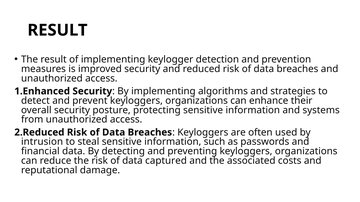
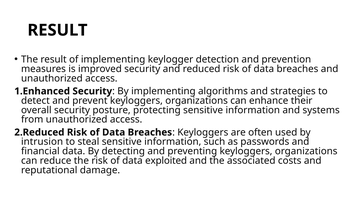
captured: captured -> exploited (166, 161)
